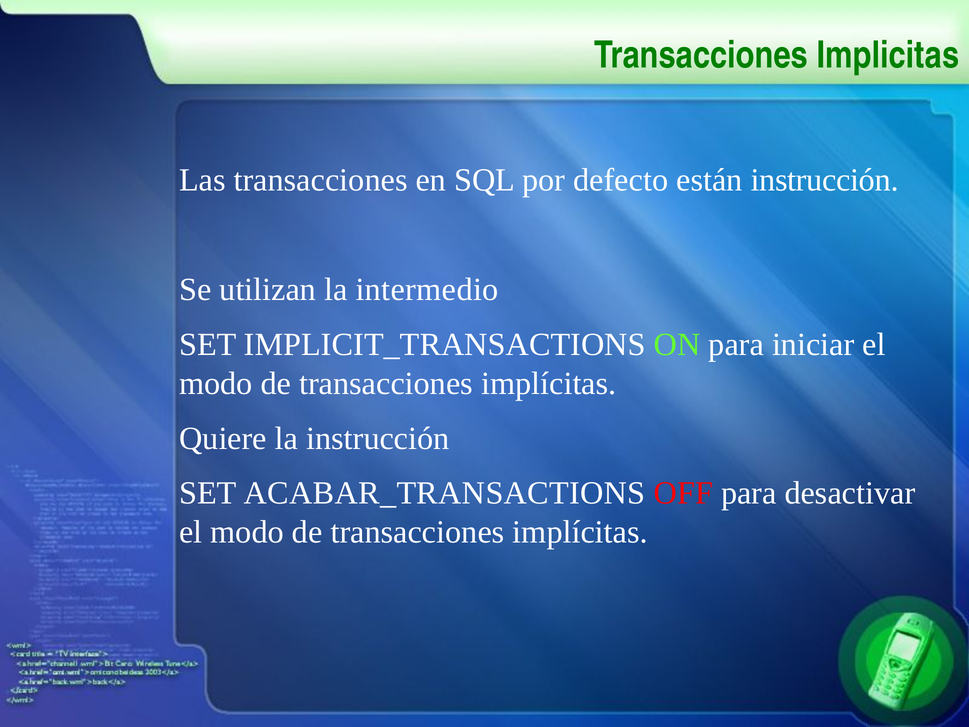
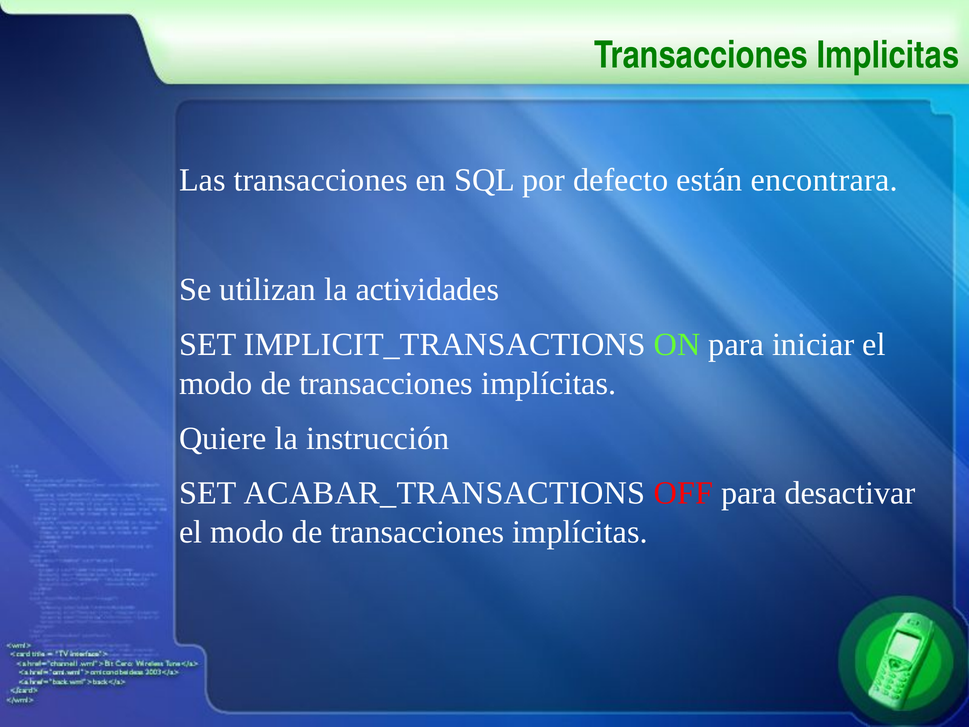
están instrucción: instrucción -> encontrara (824, 180)
intermedio: intermedio -> actividades (427, 290)
